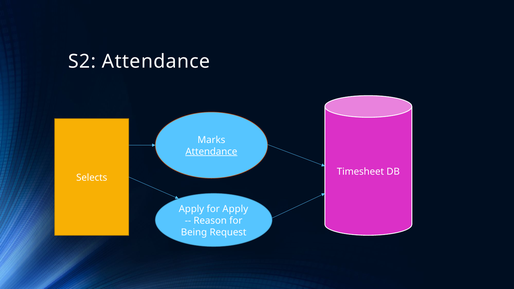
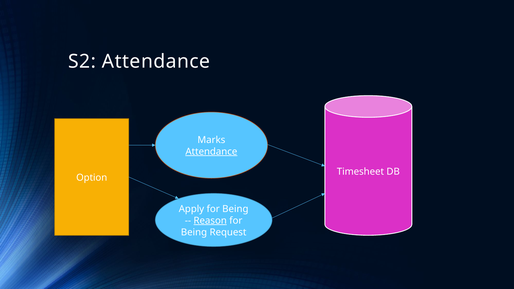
Selects: Selects -> Option (92, 178)
Apply for Apply: Apply -> Being (235, 209)
Reason underline: none -> present (210, 221)
